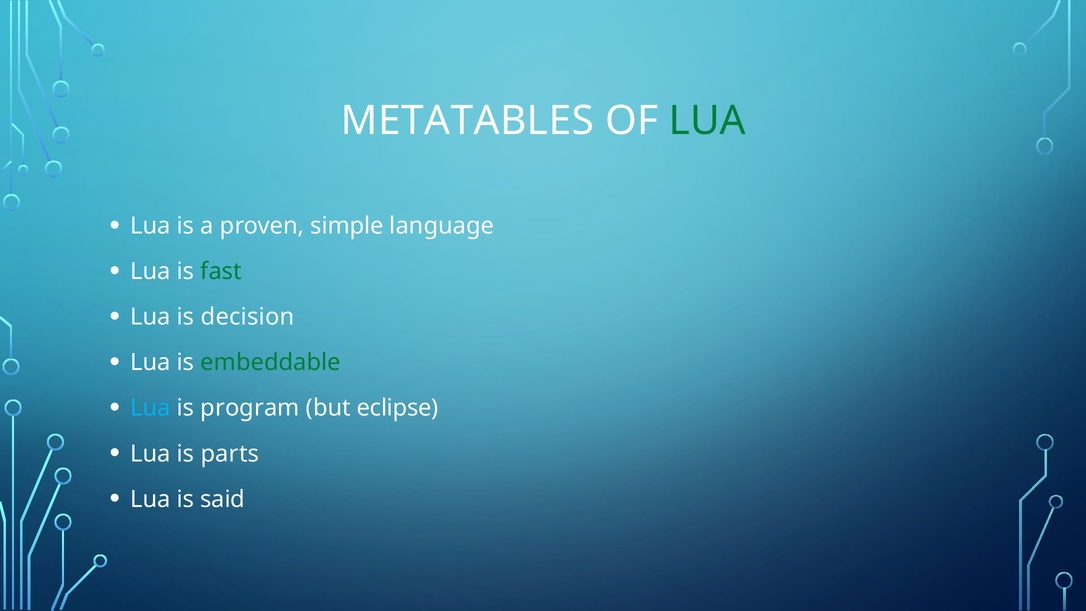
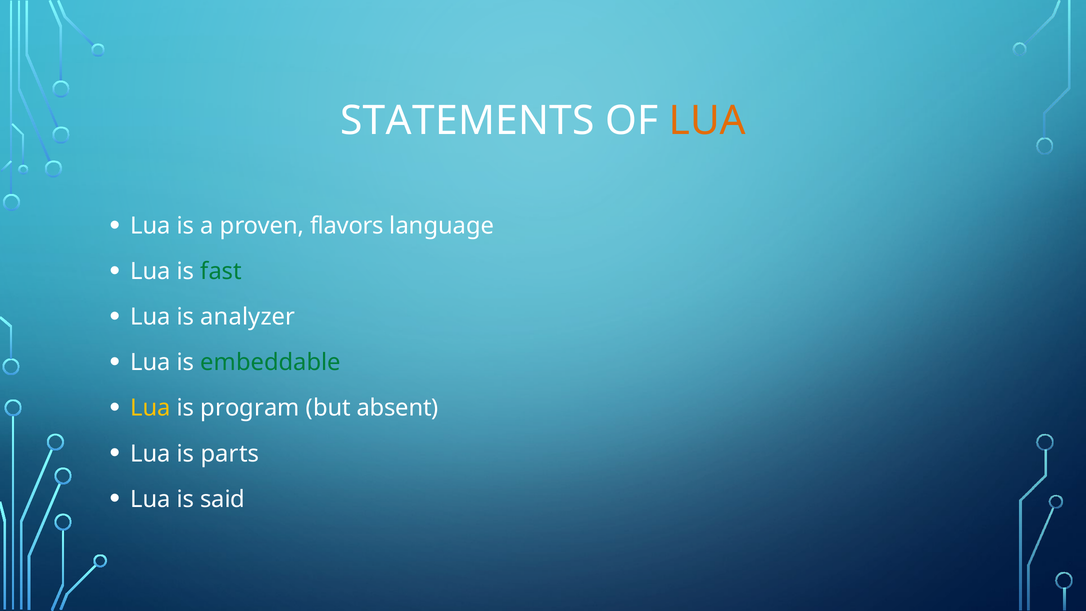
METATABLES: METATABLES -> STATEMENTS (467, 121)
LUA colour: green -> orange (707, 121)
simple: simple -> flavors (347, 226)
decision: decision -> analyzer (248, 317)
Lua colour: light blue -> yellow (150, 408)
eclipse: eclipse -> absent (398, 408)
